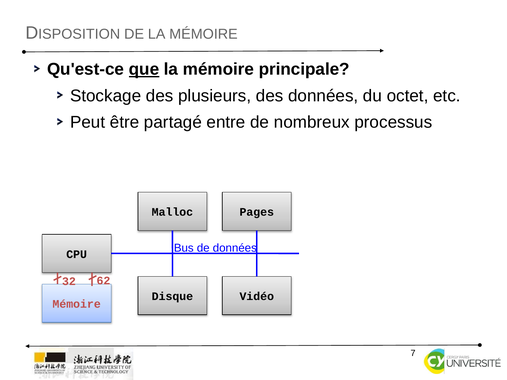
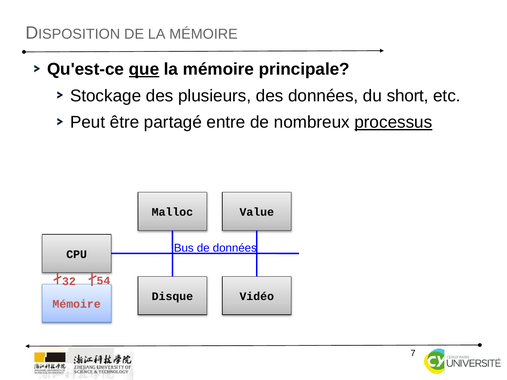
octet: octet -> short (408, 96)
processus underline: none -> present (393, 122)
Pages: Pages -> Value (257, 212)
62: 62 -> 54 (103, 281)
